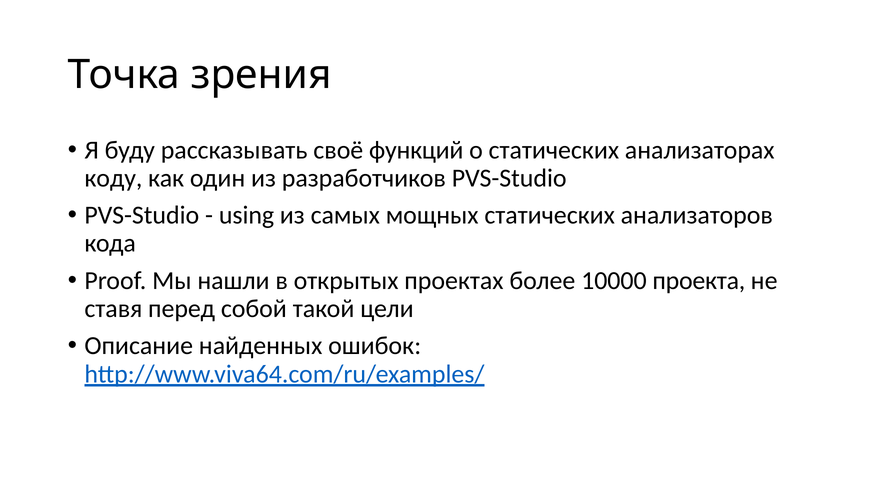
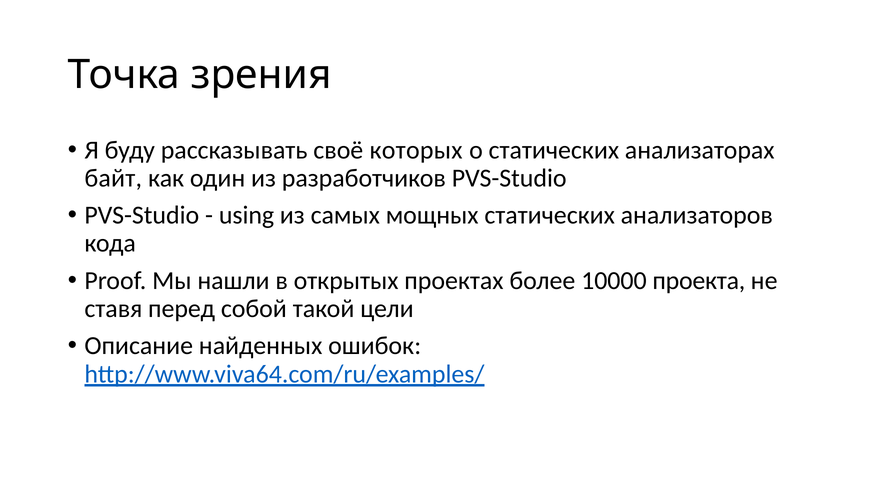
функций: функций -> которых (416, 150)
коду: коду -> байт (113, 178)
